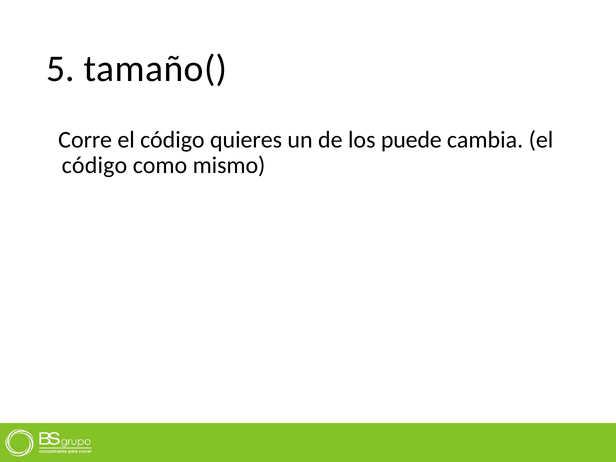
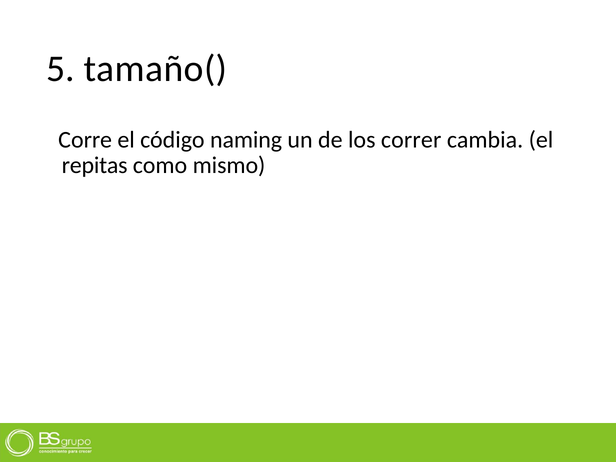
quieres: quieres -> naming (246, 140)
puede: puede -> correr (411, 140)
código: código -> repitas (95, 166)
